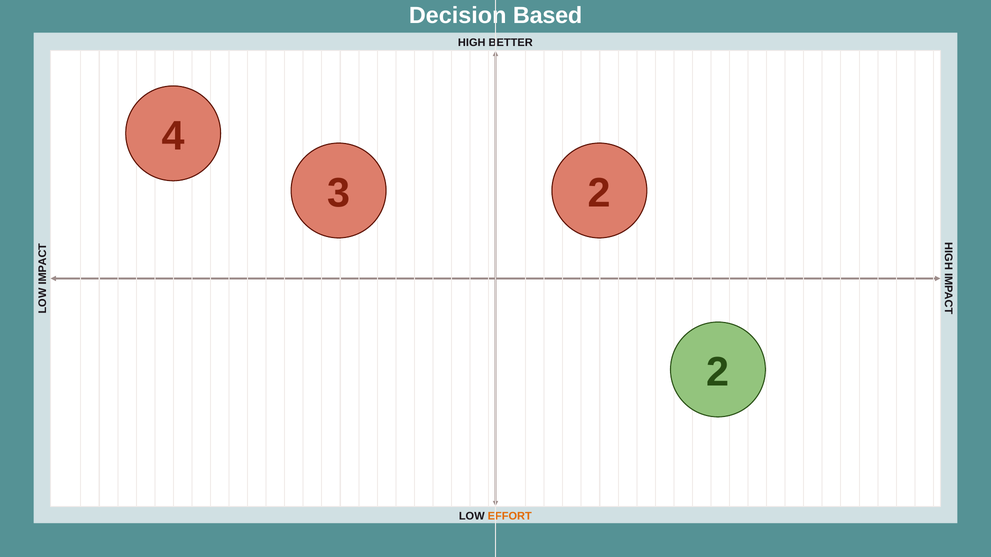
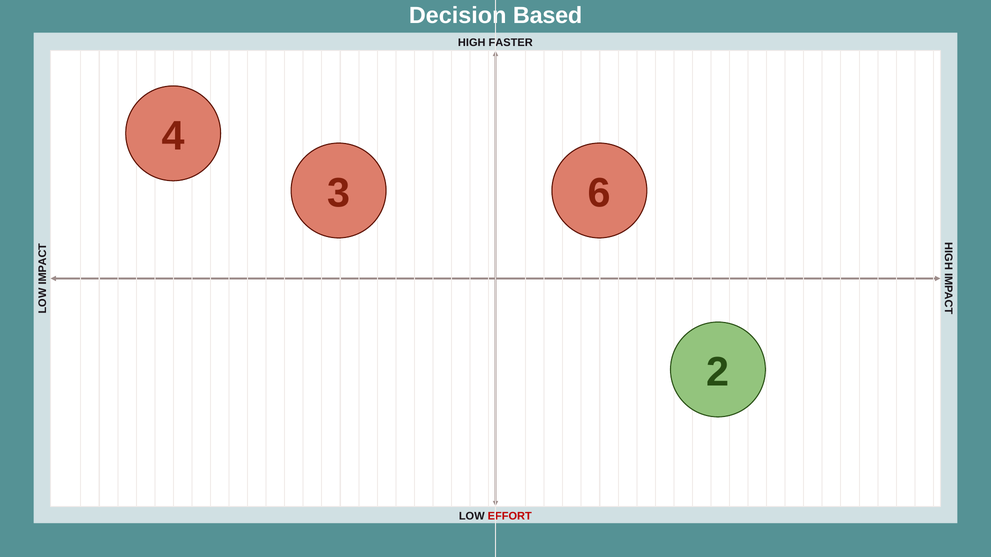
BETTER: BETTER -> FASTER (511, 42)
3 2: 2 -> 6 (599, 194)
EFFORT colour: orange -> red (510, 516)
